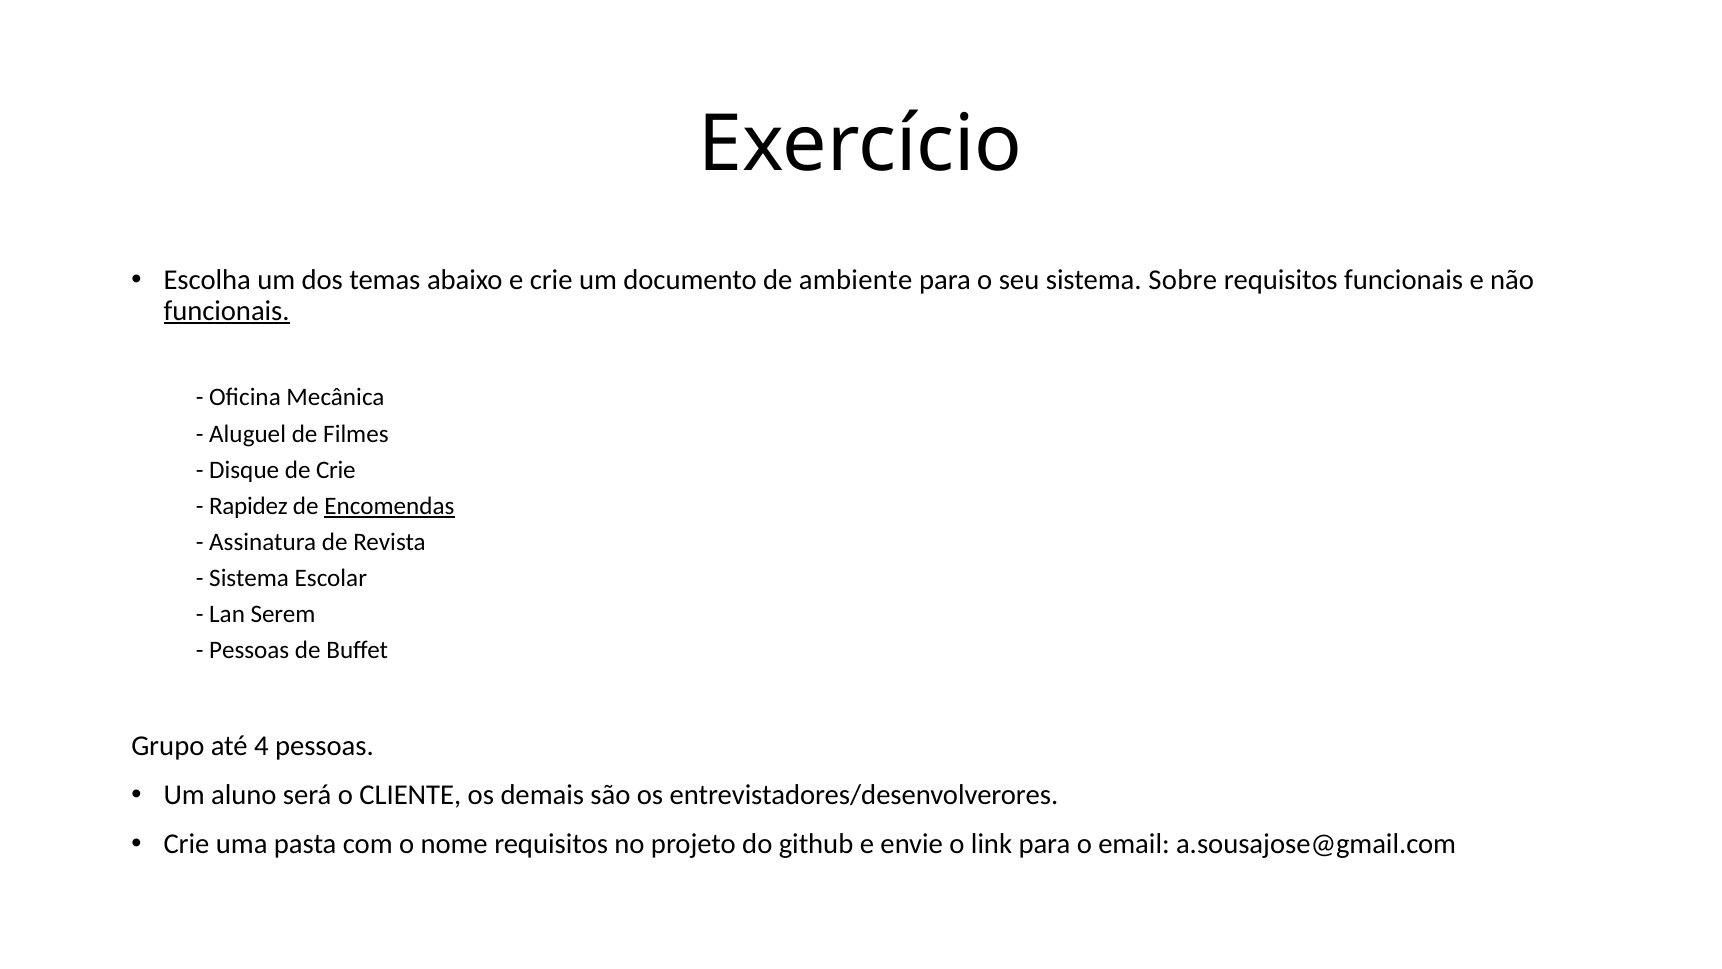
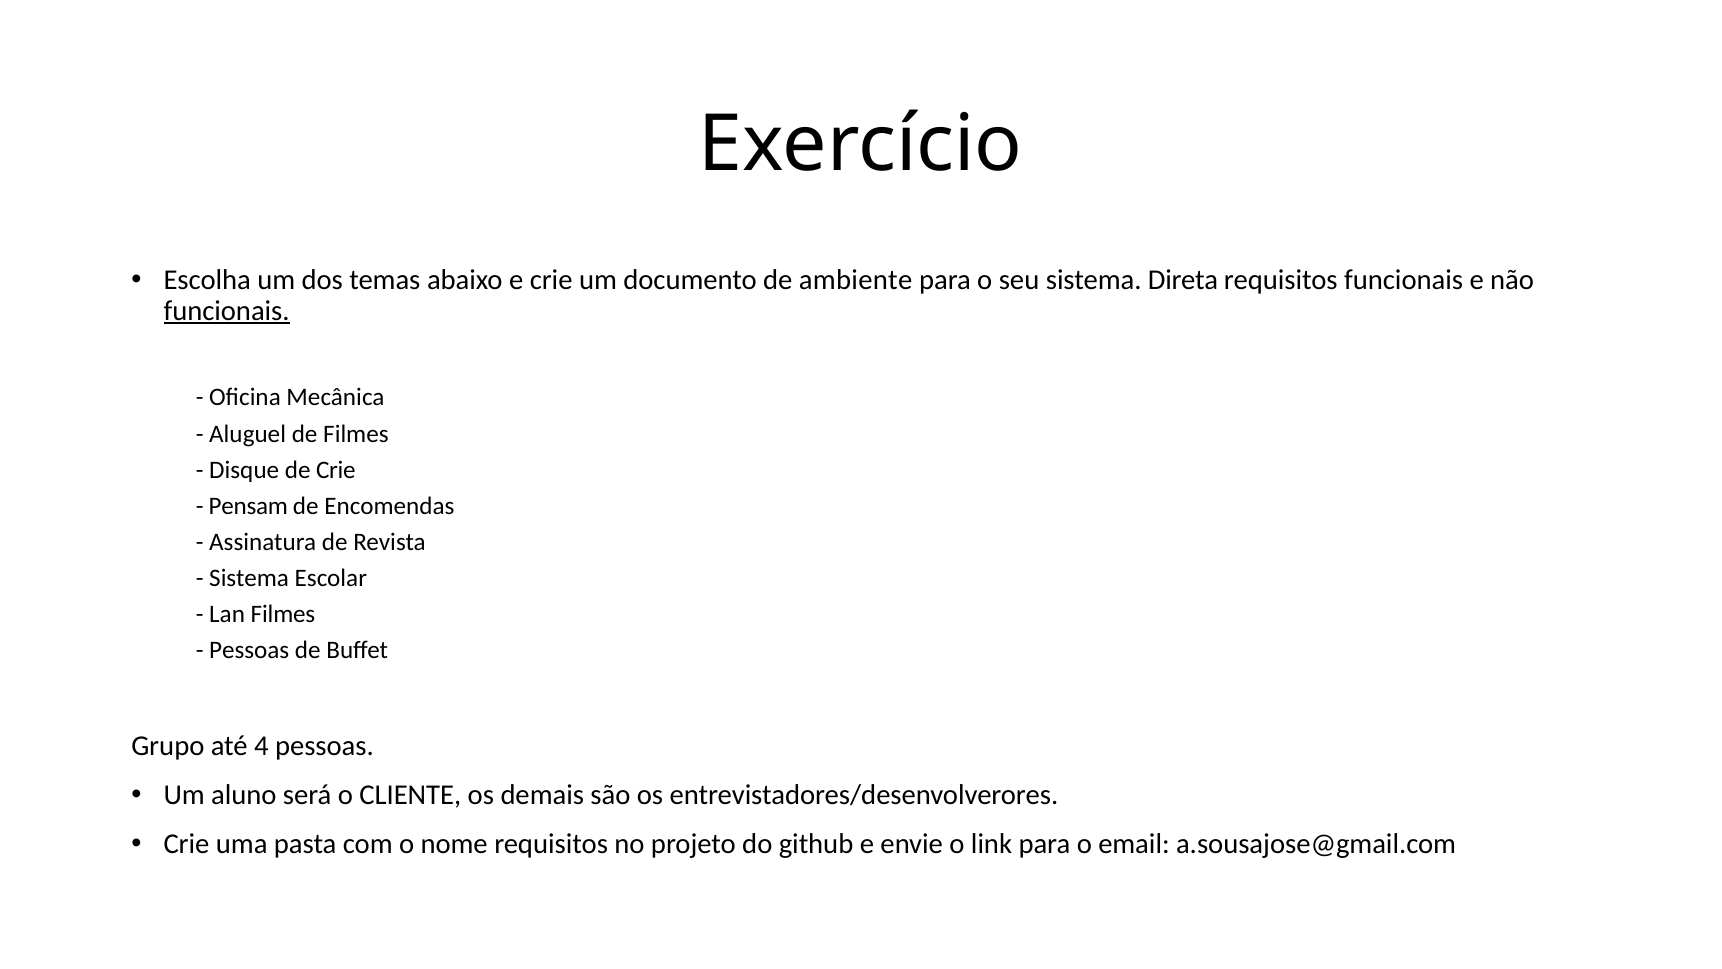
Sobre: Sobre -> Direta (1183, 280)
Rapidez: Rapidez -> Pensam (248, 506)
Encomendas underline: present -> none (389, 506)
Lan Serem: Serem -> Filmes (283, 614)
